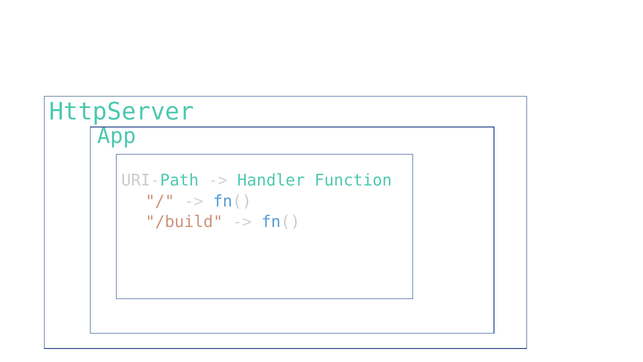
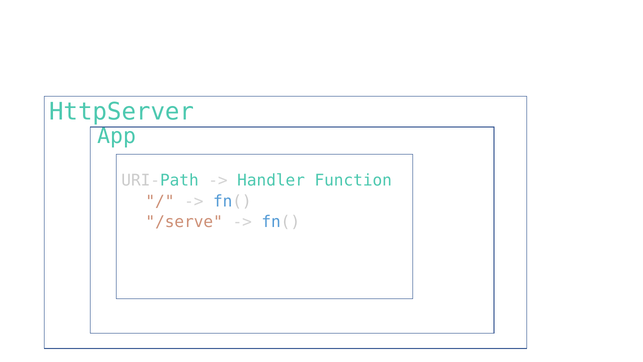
/build: /build -> /serve (184, 222)
